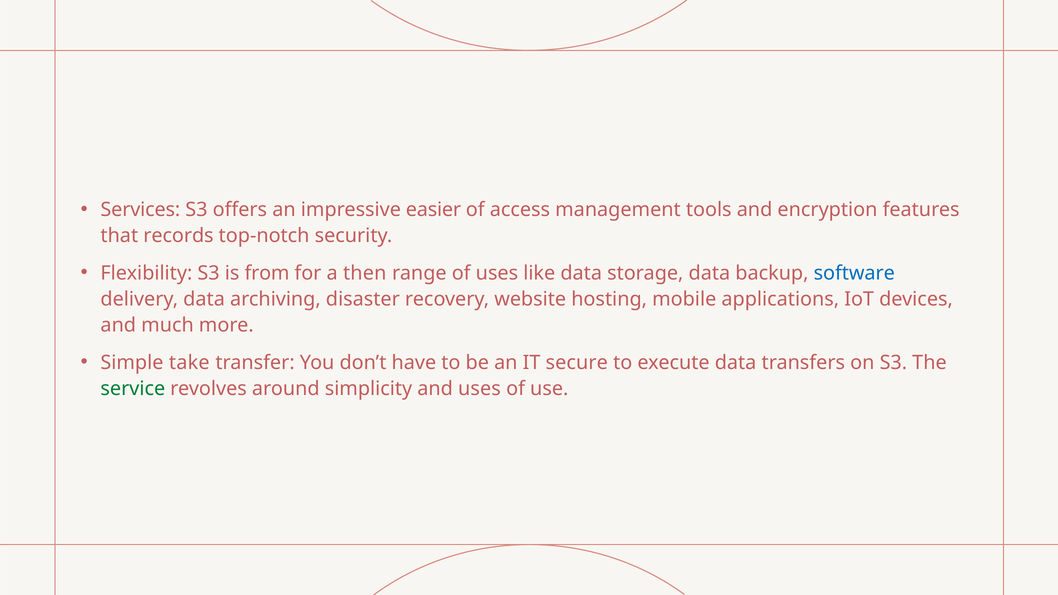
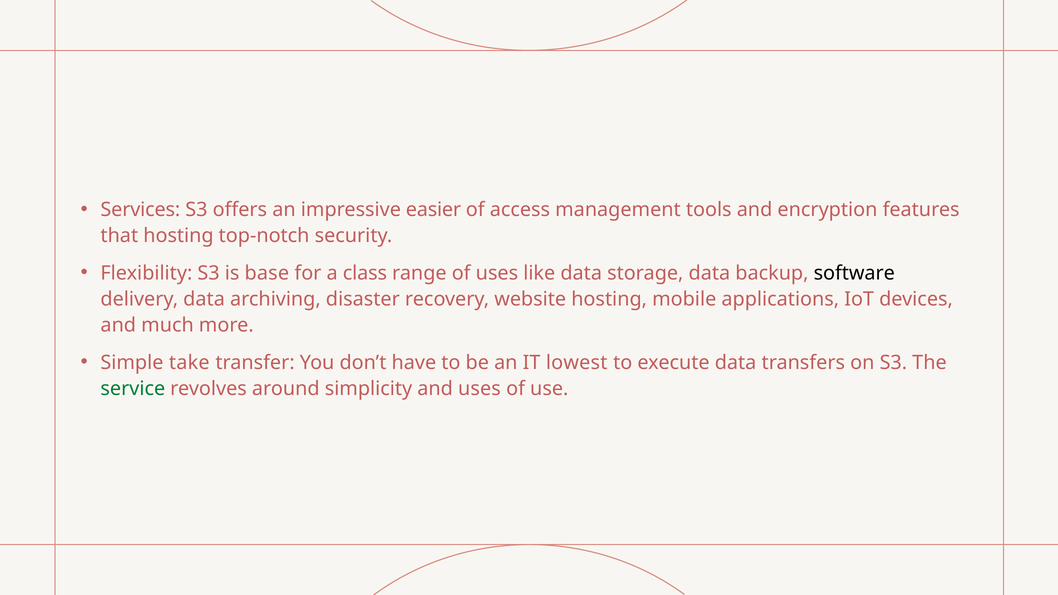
that records: records -> hosting (178, 236)
from: from -> base (267, 273)
then: then -> class (365, 273)
software colour: blue -> black (854, 273)
secure: secure -> lowest (577, 363)
